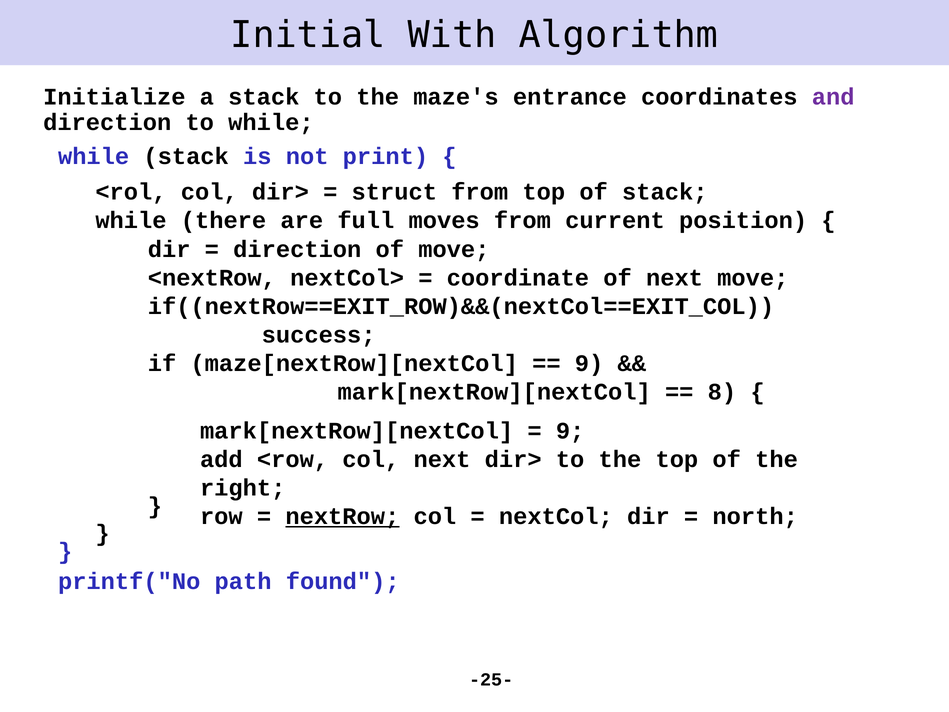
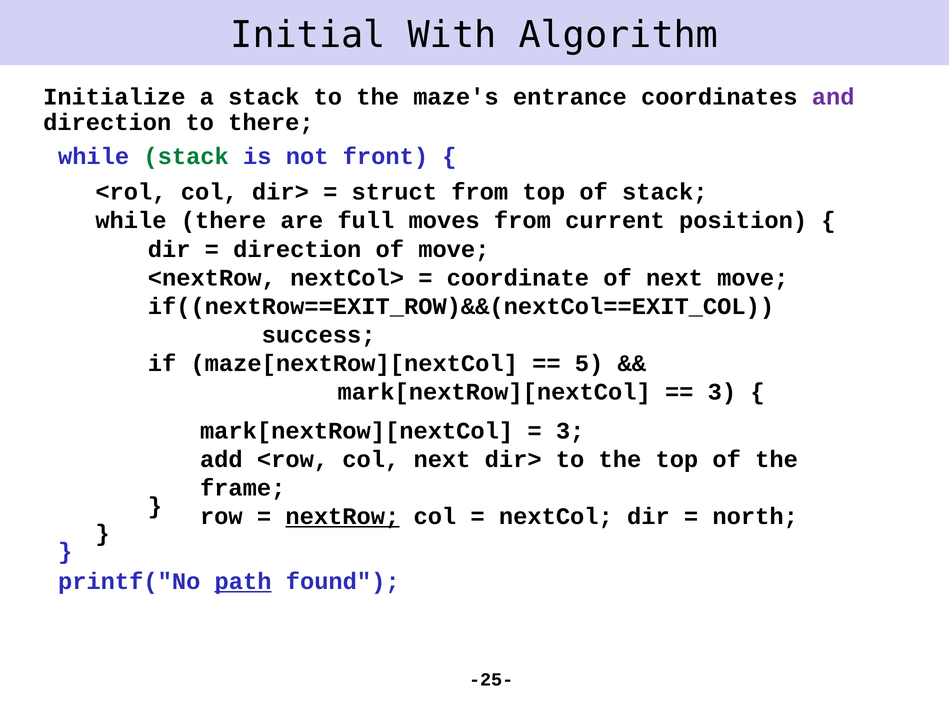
to while: while -> there (271, 122)
stack colour: black -> green (186, 157)
print: print -> front (385, 157)
9: 9 -> 5 (589, 363)
8: 8 -> 3 (722, 392)
9: 9 -> 3 (570, 431)
right: right -> frame (243, 488)
path underline: none -> present (243, 581)
